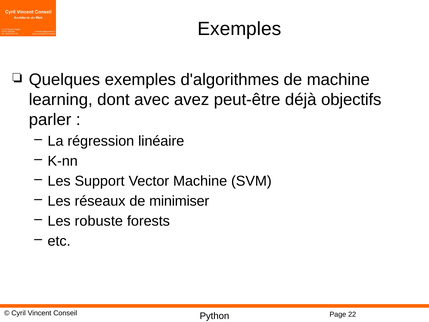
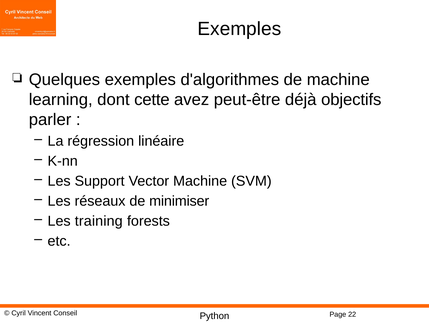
avec: avec -> cette (152, 100)
robuste: robuste -> training (99, 221)
